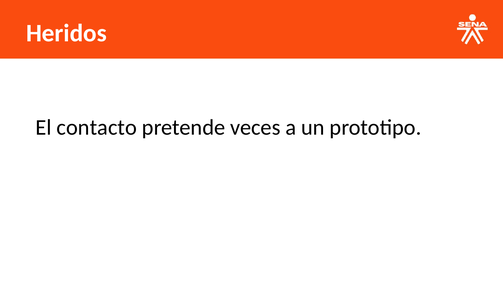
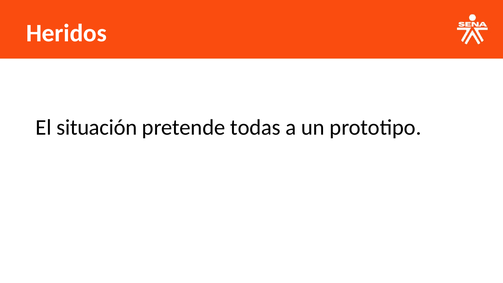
contacto: contacto -> situación (97, 127)
veces: veces -> todas (255, 127)
